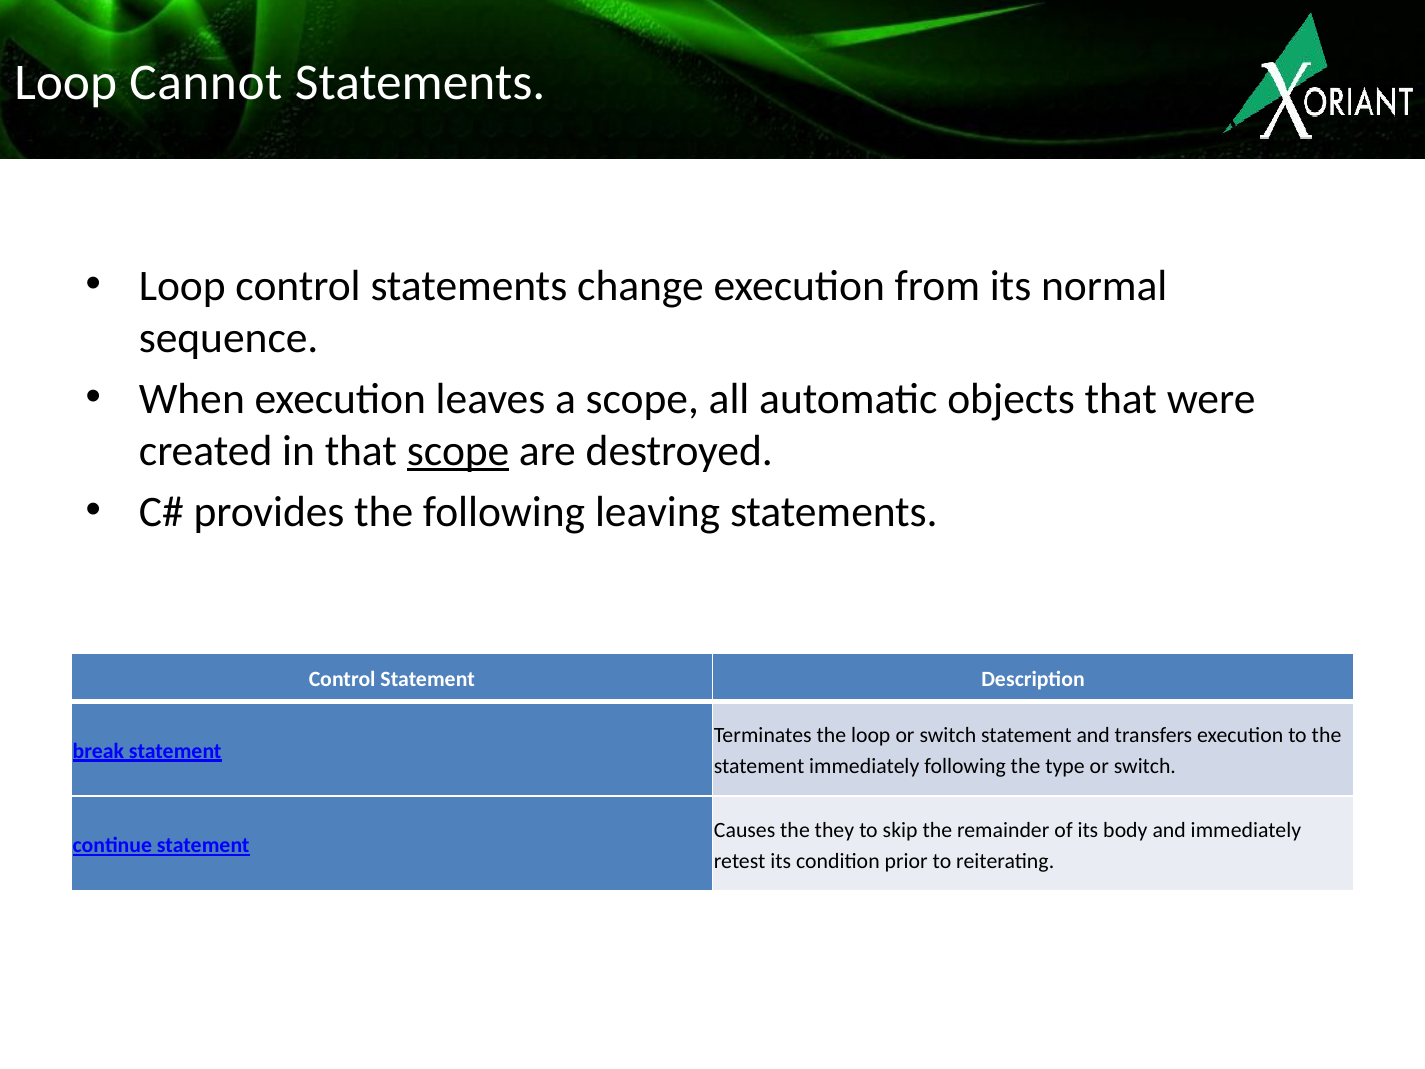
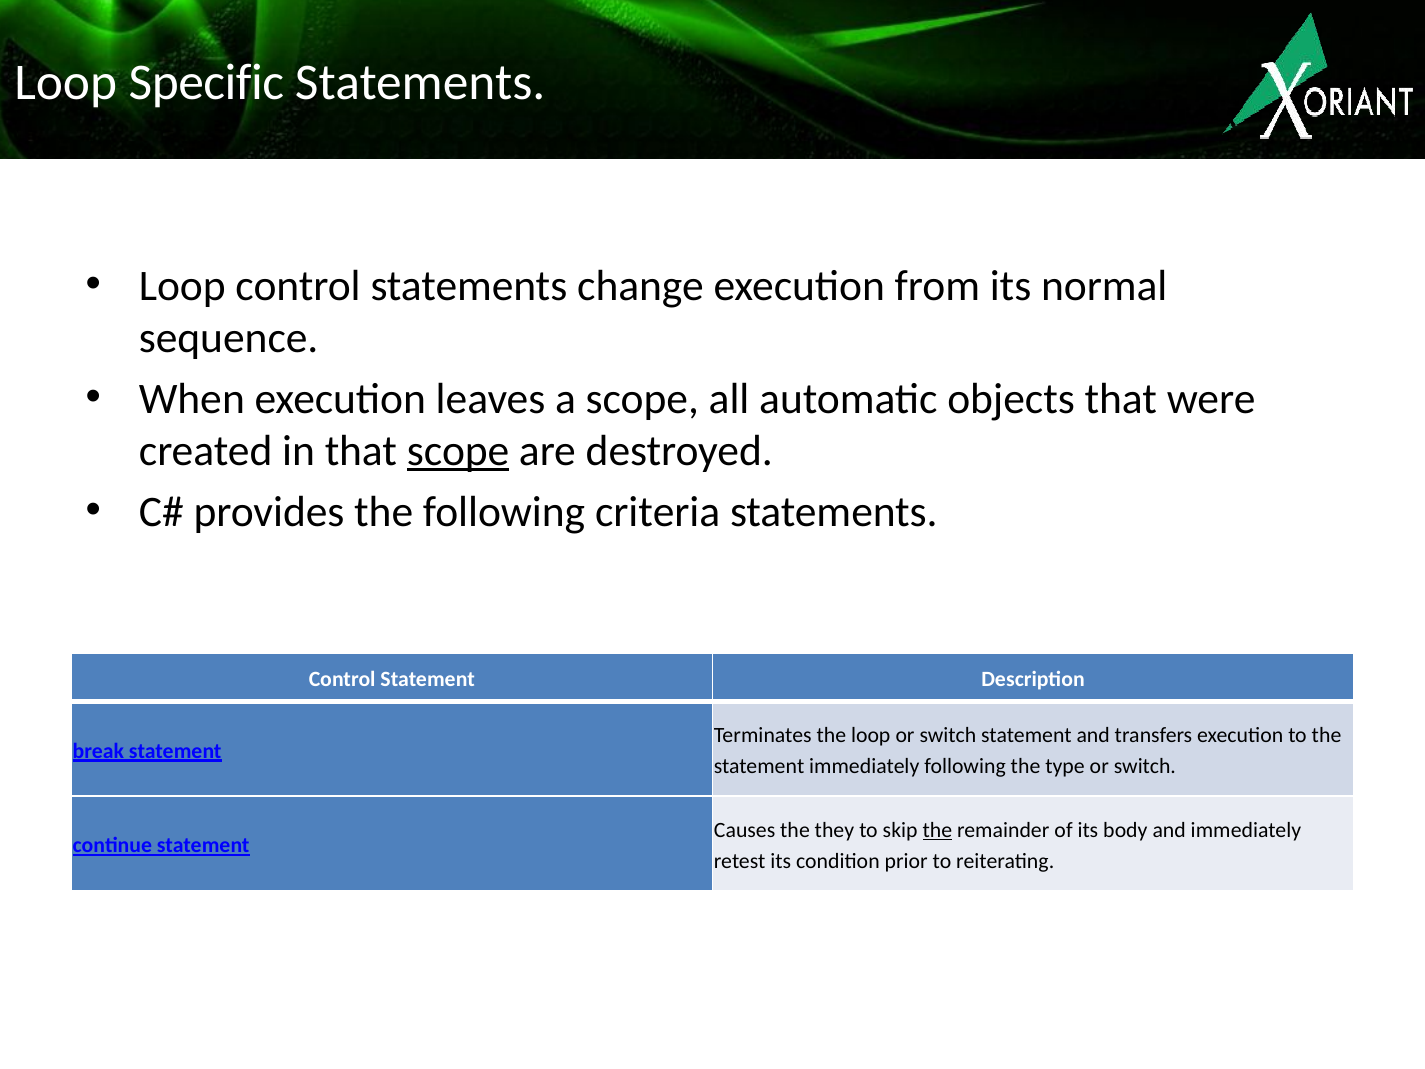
Cannot: Cannot -> Specific (206, 83)
leaving: leaving -> criteria (658, 512)
the underline: none -> present (937, 830)
